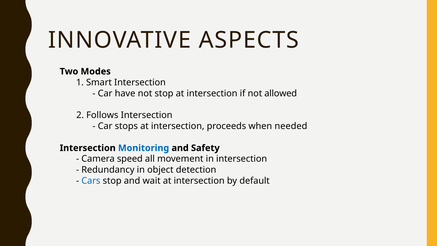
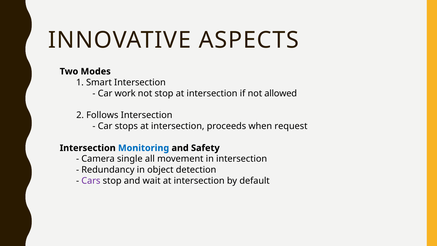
have: have -> work (125, 93)
needed: needed -> request (291, 126)
speed: speed -> single (130, 159)
Cars colour: blue -> purple (91, 181)
